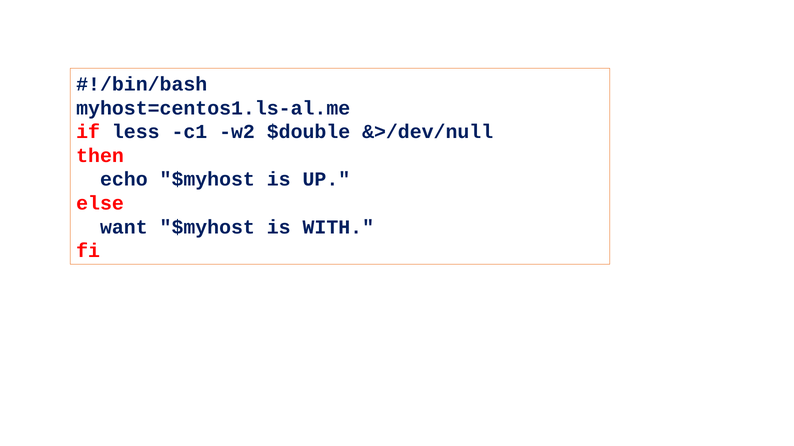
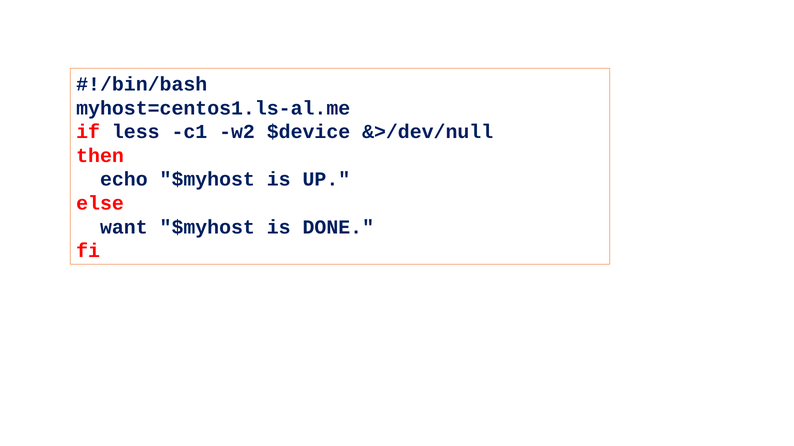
$double: $double -> $device (309, 132)
WITH: WITH -> DONE (338, 227)
